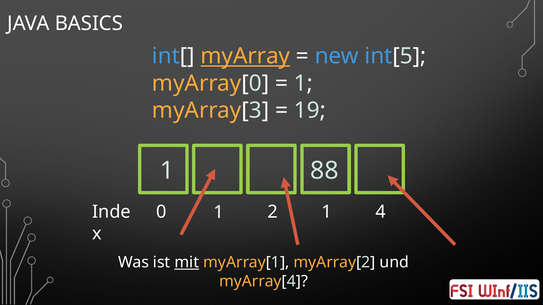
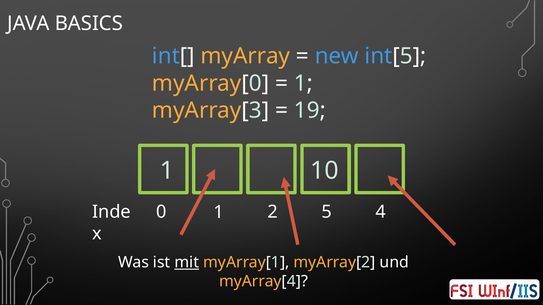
myArray underline: present -> none (245, 56)
88: 88 -> 10 (324, 171)
2 1: 1 -> 5 (327, 212)
